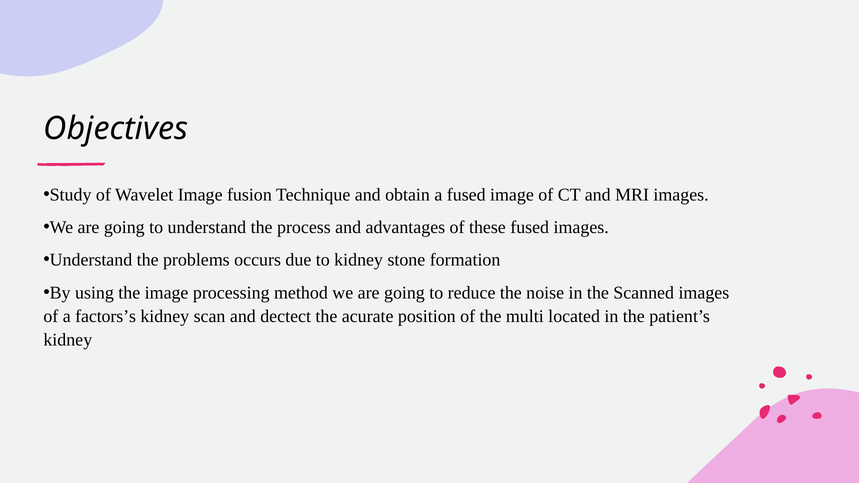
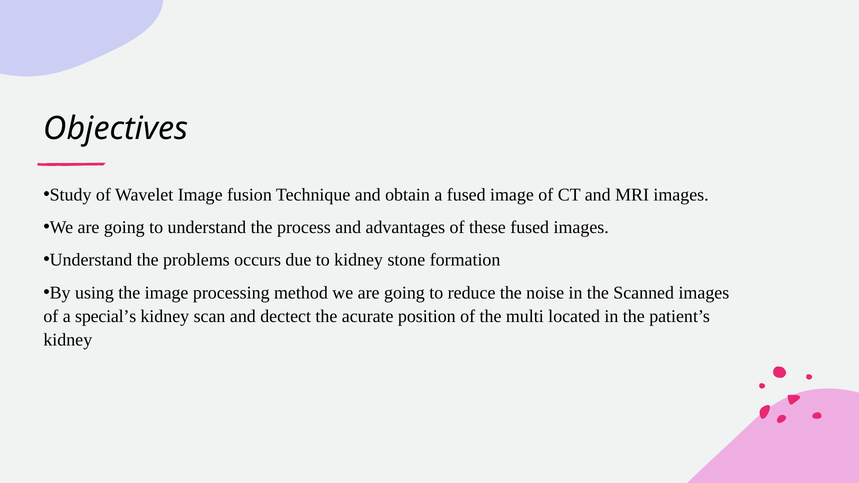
factors’s: factors’s -> special’s (106, 316)
